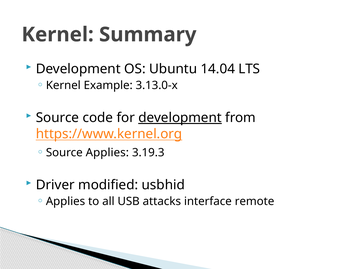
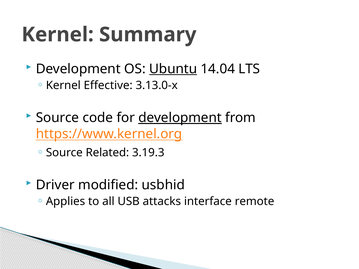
Ubuntu underline: none -> present (173, 69)
Example: Example -> Effective (108, 85)
Source Applies: Applies -> Related (107, 153)
